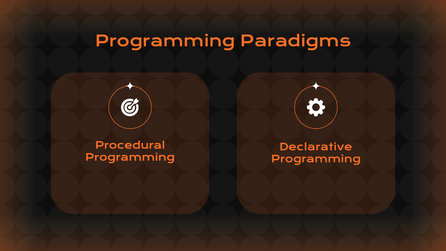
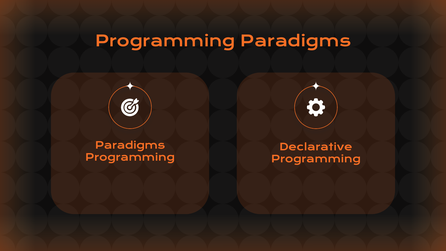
Procedural: Procedural -> Paradigms (130, 146)
